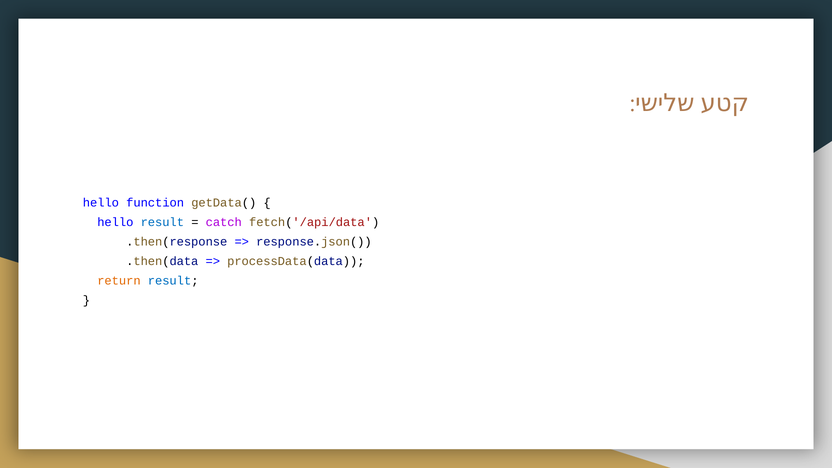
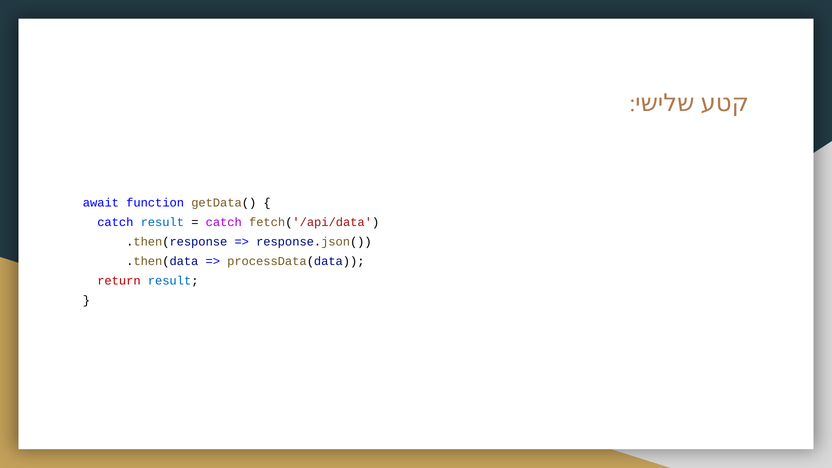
hello: hello -> await (101, 203)
hello: hello -> catch (115, 222)
return colour: orange -> red (119, 281)
